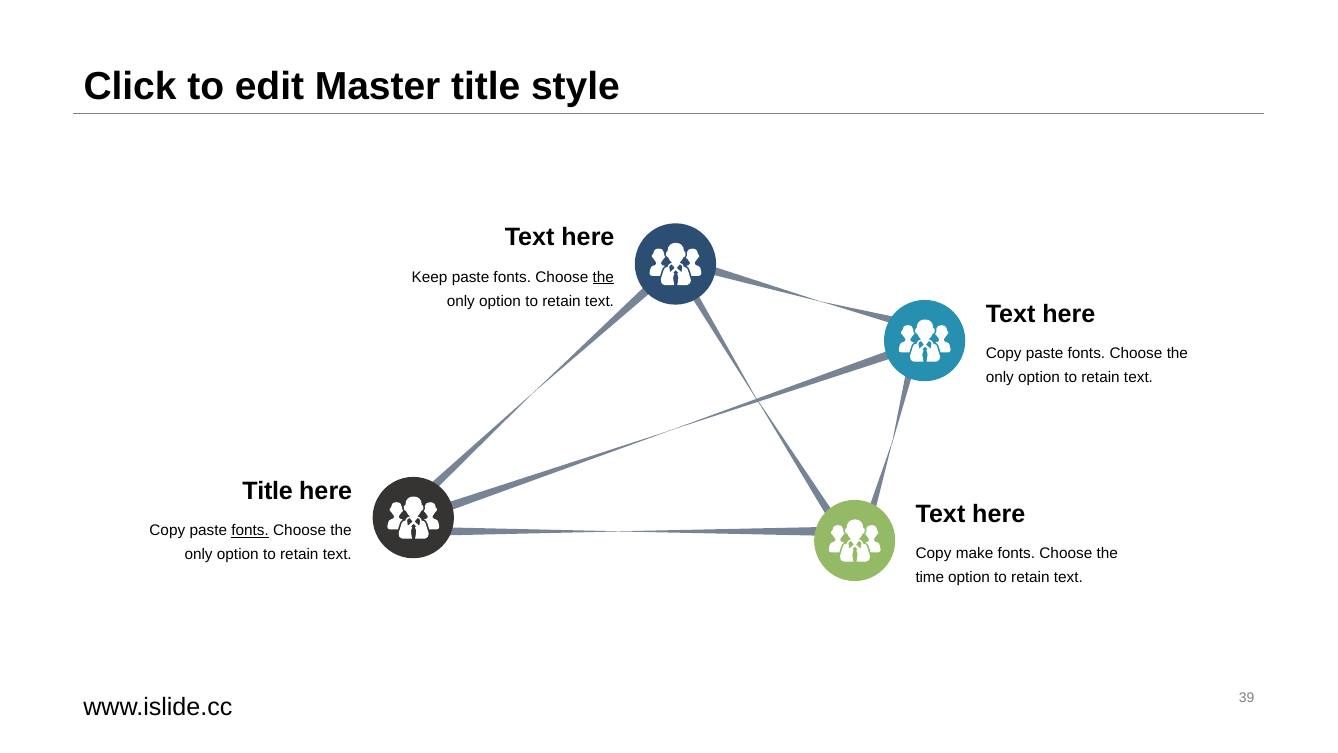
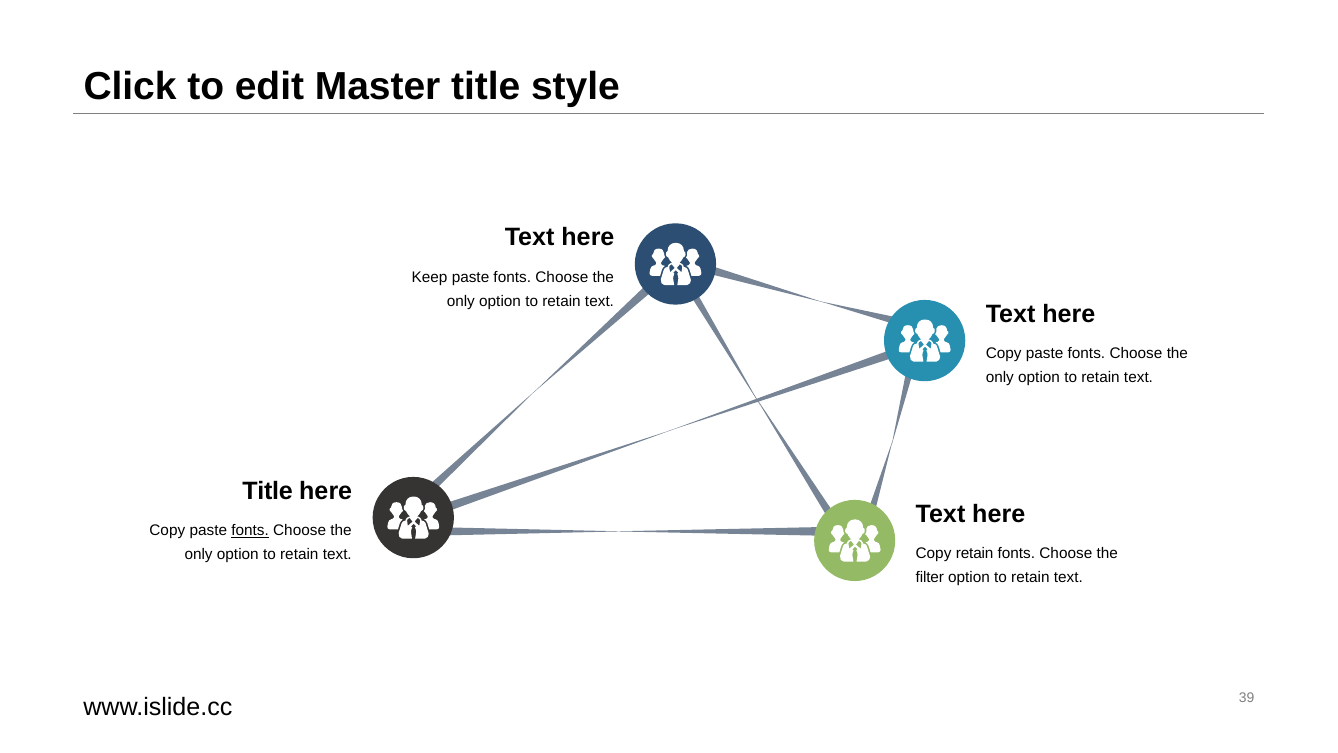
the underline: present -> none (603, 277)
Copy make: make -> retain (975, 553)
time: time -> filter (930, 577)
